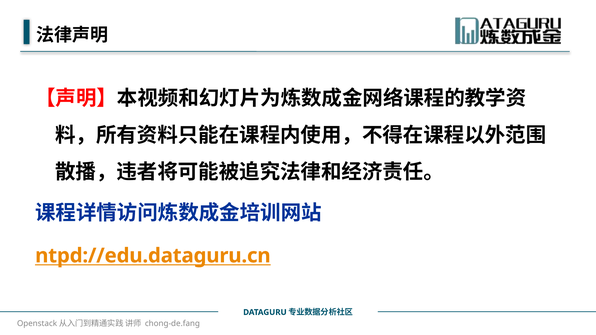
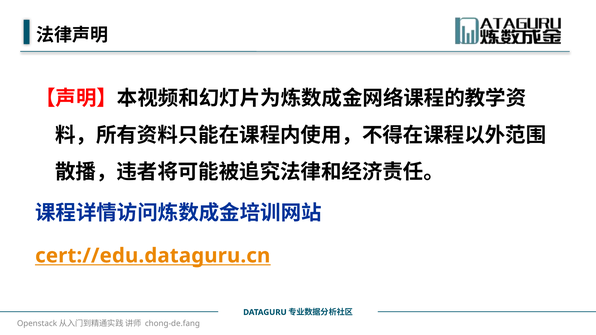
ntpd://edu.dataguru.cn: ntpd://edu.dataguru.cn -> cert://edu.dataguru.cn (153, 256)
